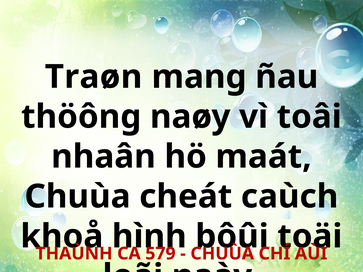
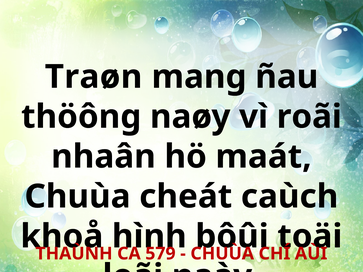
toâi: toâi -> roãi (309, 117)
